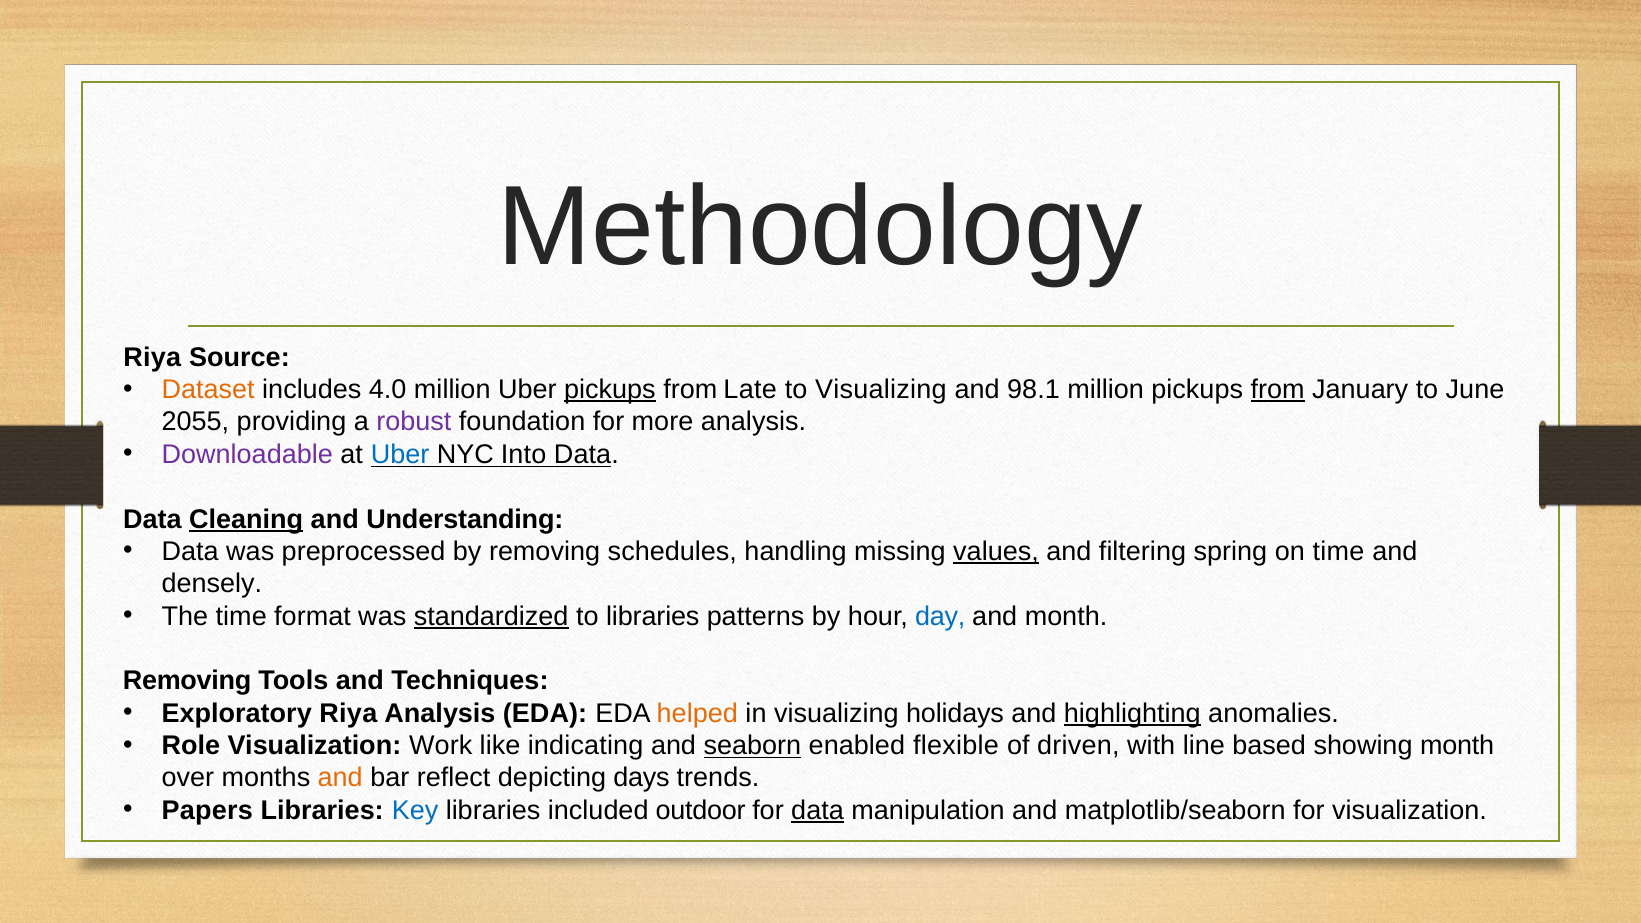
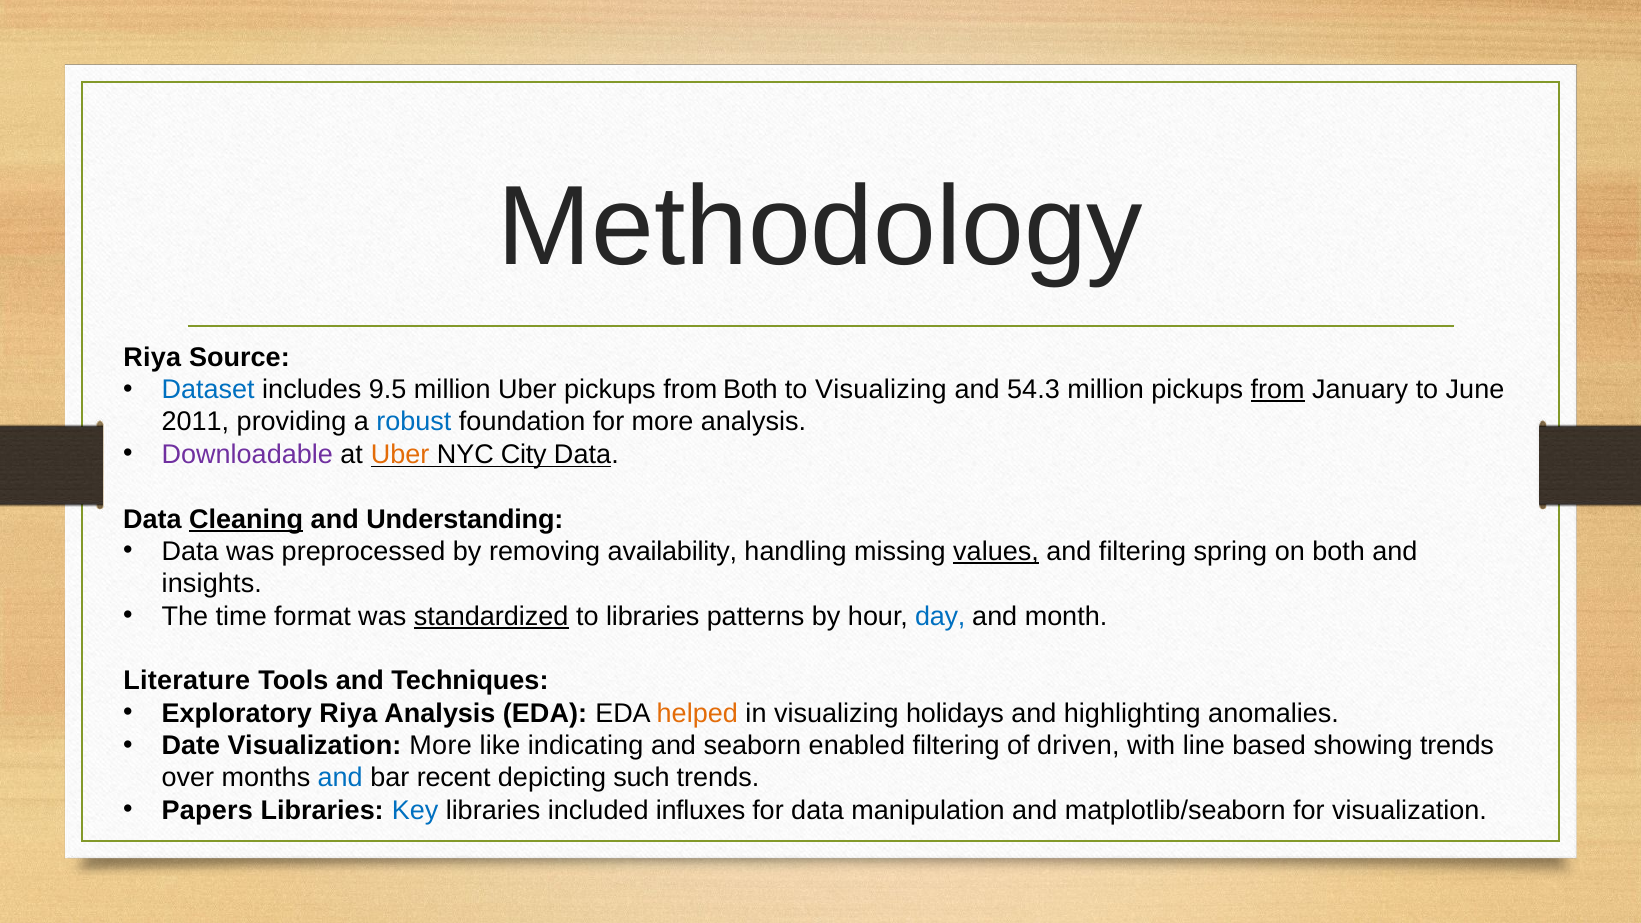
Dataset colour: orange -> blue (208, 390)
4.0: 4.0 -> 9.5 (388, 390)
pickups underline: present -> none (610, 390)
from Late: Late -> Both (750, 390)
98.1: 98.1 -> 54.3 (1034, 390)
2055: 2055 -> 2011 (195, 422)
robust colour: purple -> blue (414, 422)
Uber colour: blue -> orange (400, 454)
Into: Into -> City (524, 454)
schedules: schedules -> availability (672, 552)
on time: time -> both (1339, 552)
densely: densely -> insights (212, 584)
Removing: Removing -> Literature (187, 681)
highlighting underline: present -> none (1132, 713)
Role: Role -> Date (191, 746)
Visualization Work: Work -> More (441, 746)
seaborn underline: present -> none (752, 746)
enabled flexible: flexible -> filtering (956, 746)
showing month: month -> trends (1457, 746)
and colour: orange -> blue (340, 778)
reflect: reflect -> recent (454, 778)
days: days -> such (642, 778)
outdoor: outdoor -> influxes (701, 811)
data underline: present -> none (818, 811)
